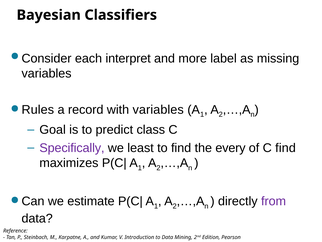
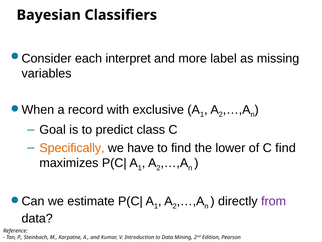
Rules: Rules -> When (38, 109)
with variables: variables -> exclusive (158, 109)
Specifically colour: purple -> orange (72, 148)
least: least -> have (141, 148)
every: every -> lower (230, 148)
